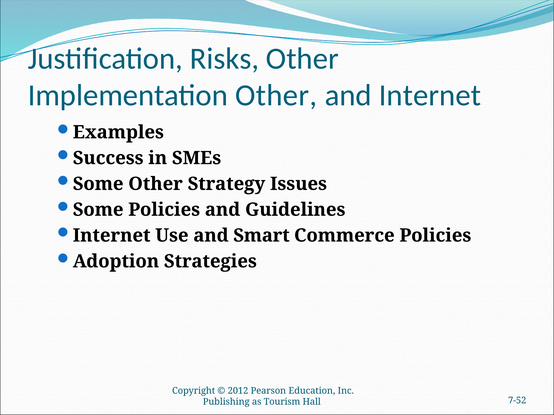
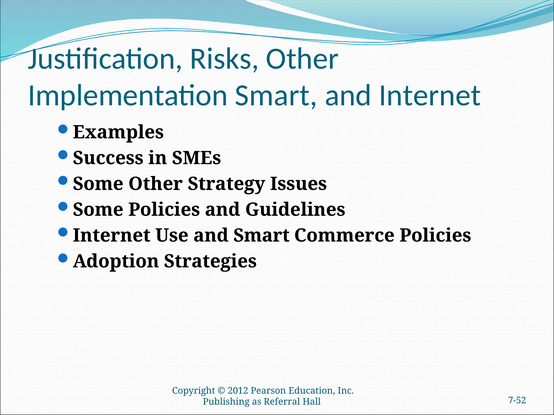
Implementation Other: Other -> Smart (276, 96)
Tourism: Tourism -> Referral (282, 402)
